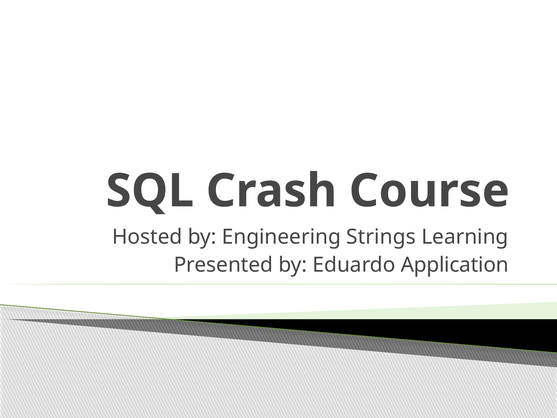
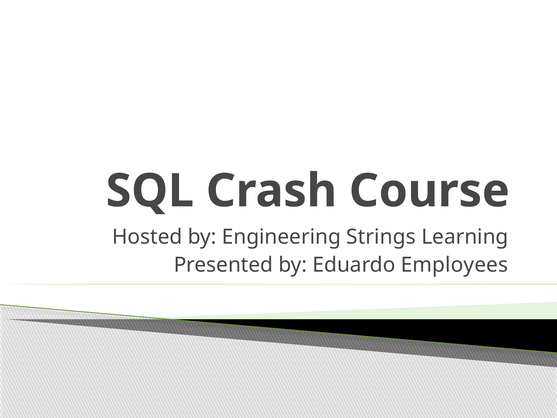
Application: Application -> Employees (455, 265)
